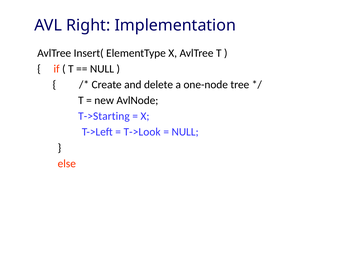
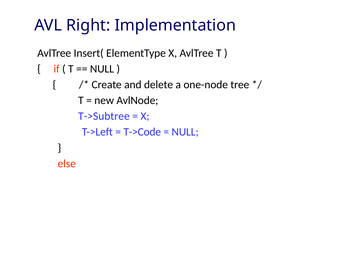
T->Starting: T->Starting -> T->Subtree (104, 116)
T->Look: T->Look -> T->Code (142, 132)
